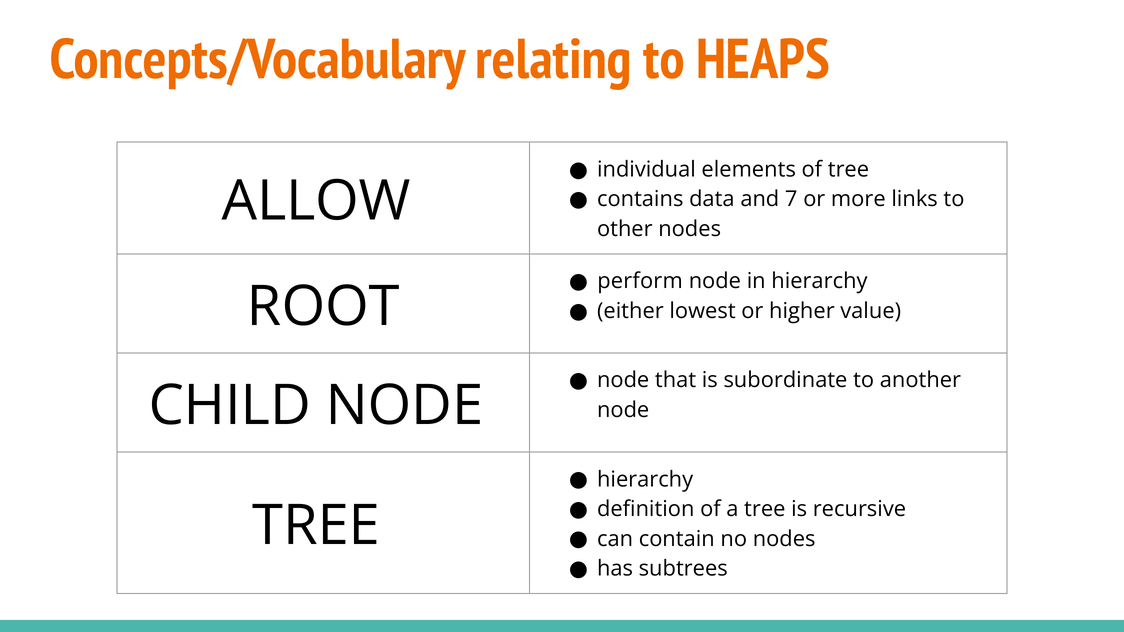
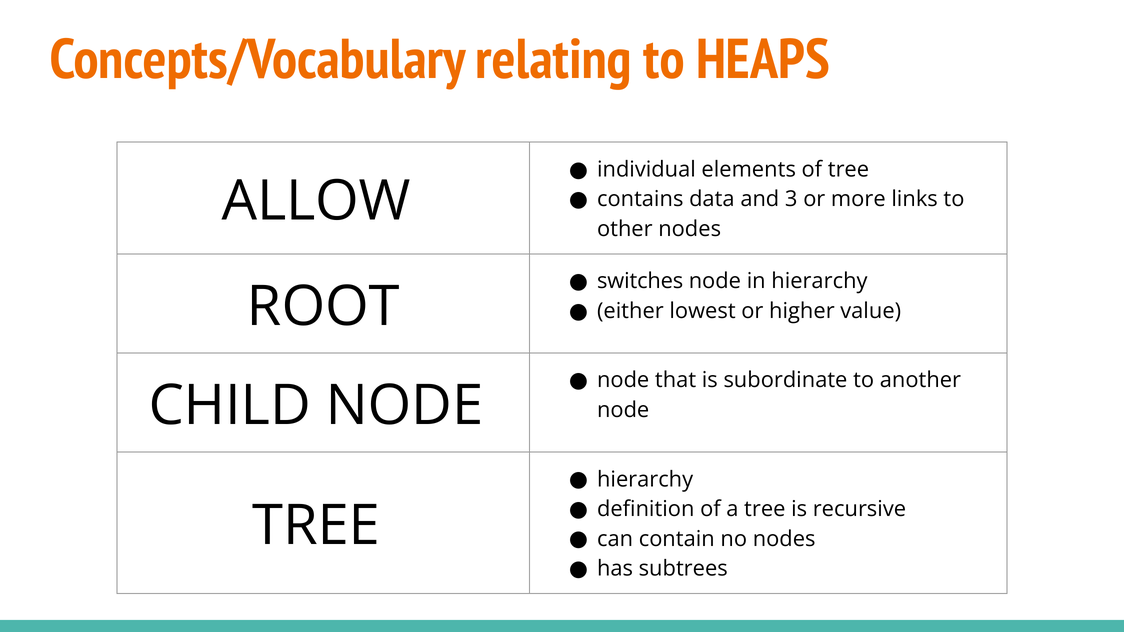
7: 7 -> 3 (791, 199)
perform: perform -> switches (640, 281)
